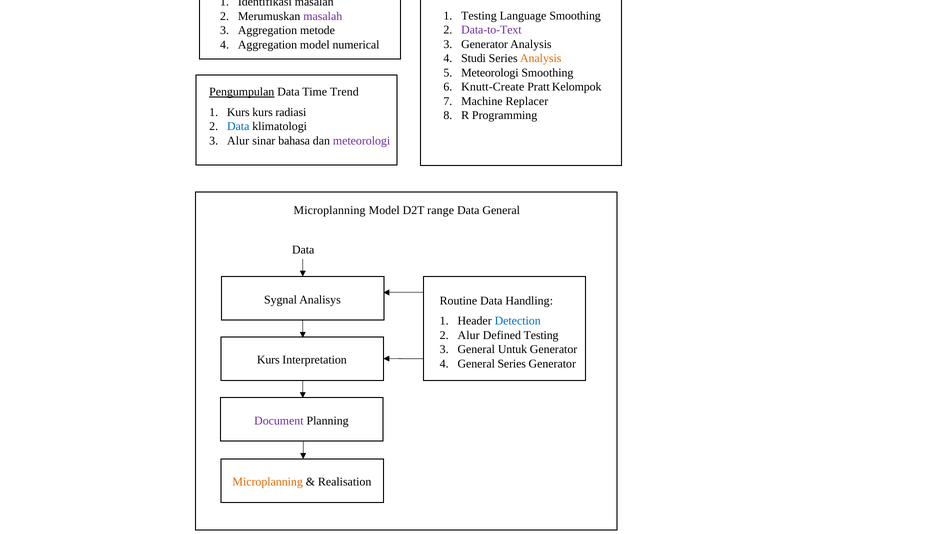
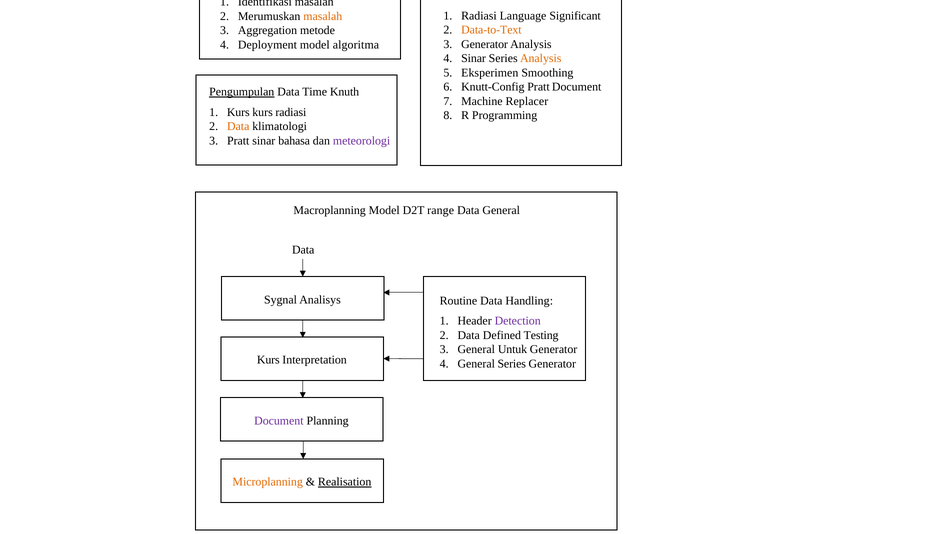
Testing: Testing -> Radiasi (479, 16)
Language Smoothing: Smoothing -> Significant (575, 16)
masalah colour: purple -> orange (323, 16)
Data-to-Text colour: purple -> orange (491, 30)
Aggregation: Aggregation -> Deployment (267, 45)
numerical: numerical -> algoritma (356, 45)
Studi: Studi -> Sinar (474, 59)
Meteorologi: Meteorologi -> Eksperimen (490, 73)
Knutt-Create: Knutt-Create -> Knutt-Config (493, 87)
Pratt Kelompok: Kelompok -> Document (577, 87)
Trend: Trend -> Knuth (345, 92)
Data colour: blue -> orange (238, 126)
Alur: Alur -> Pratt (238, 141)
Microplanning: Microplanning -> Macroplanning (330, 210)
Detection colour: blue -> purple (518, 321)
Alur: Alur -> Data (469, 335)
Realisation underline: none -> present (345, 482)
